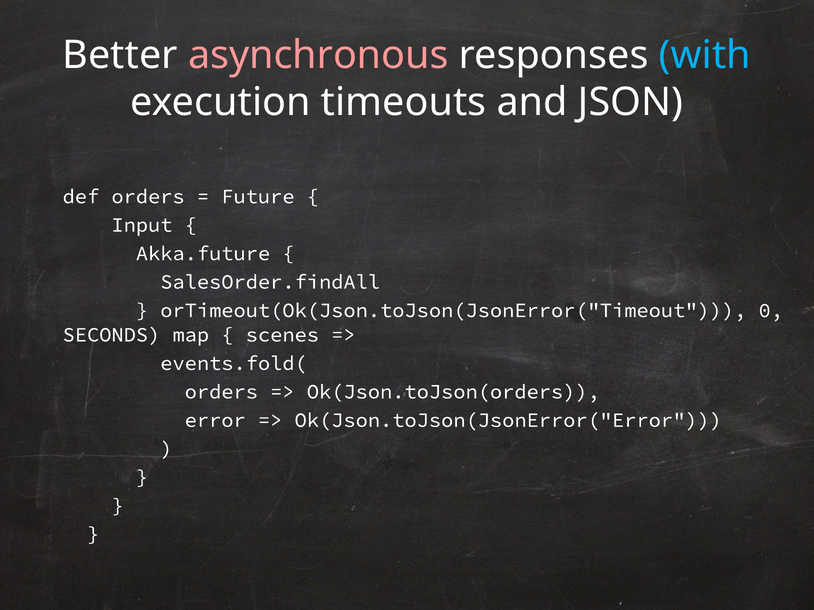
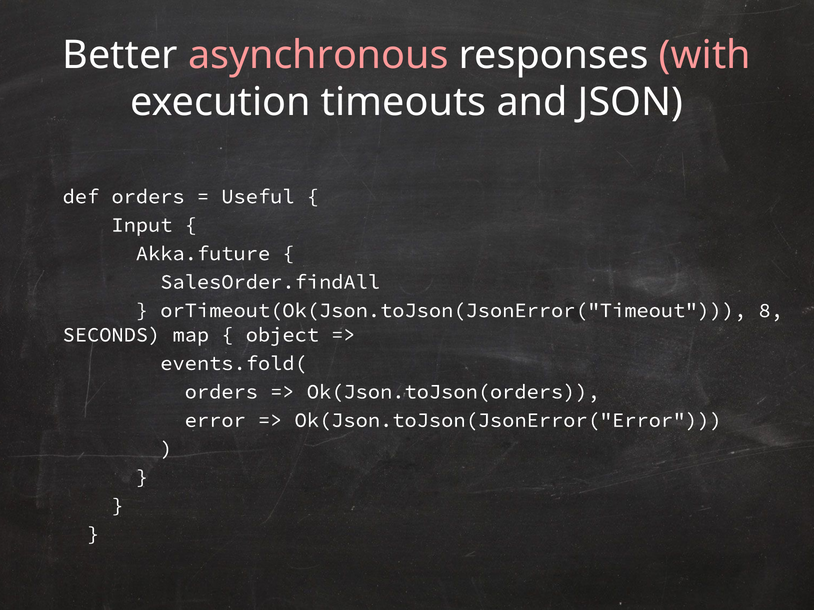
with colour: light blue -> pink (705, 55)
Future: Future -> Useful (258, 197)
0: 0 -> 8 (771, 311)
scenes: scenes -> object (282, 335)
